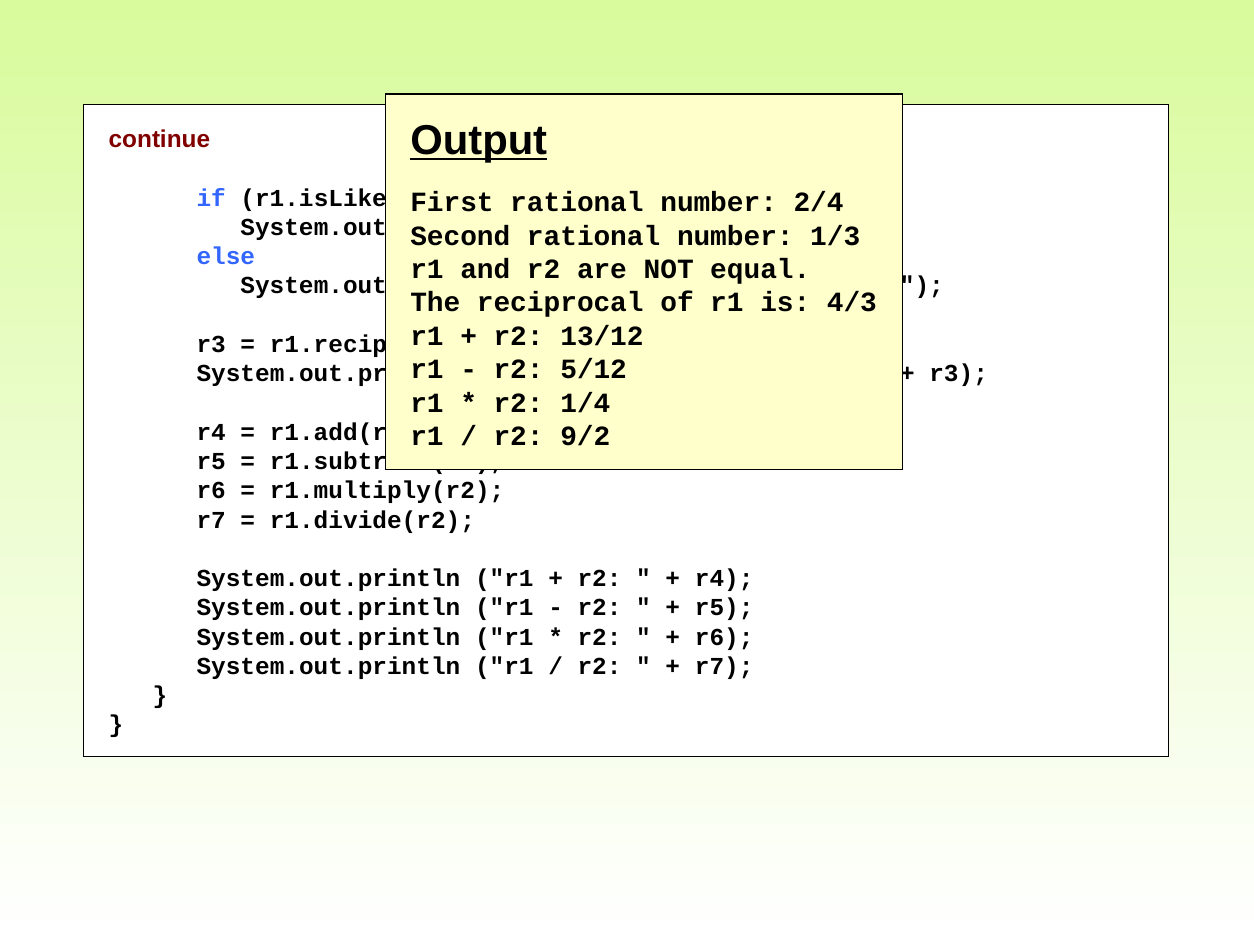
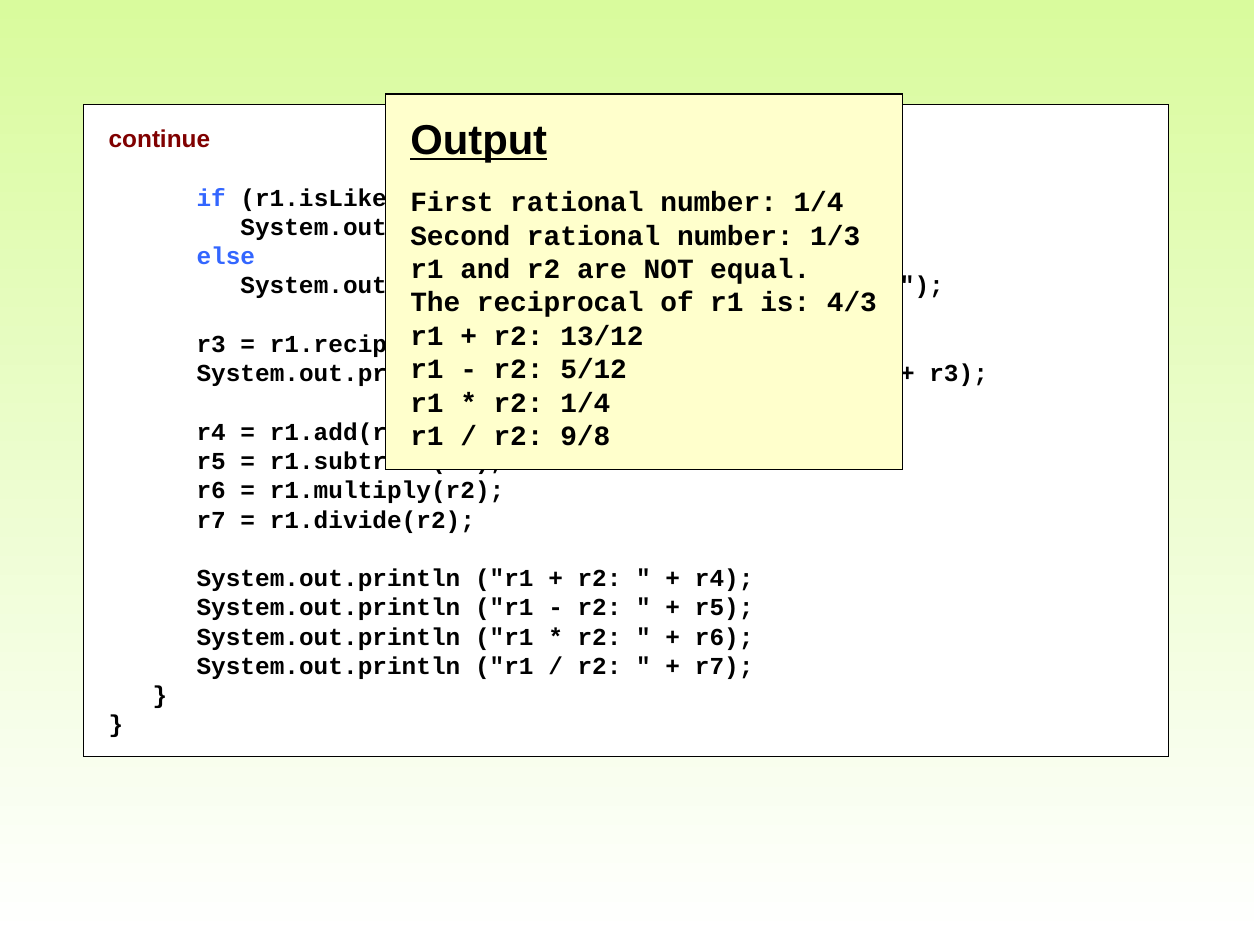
number 2/4: 2/4 -> 1/4 (819, 203)
9/2: 9/2 -> 9/8 (585, 437)
